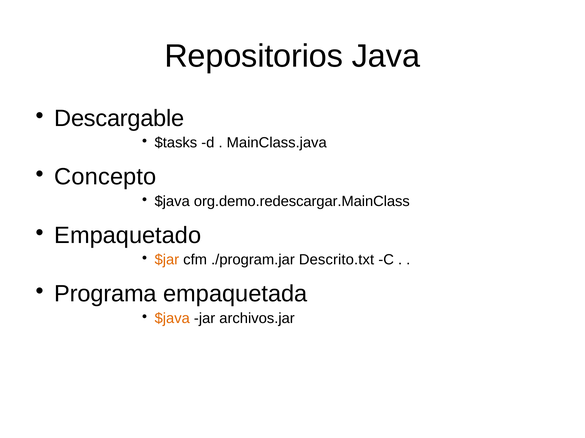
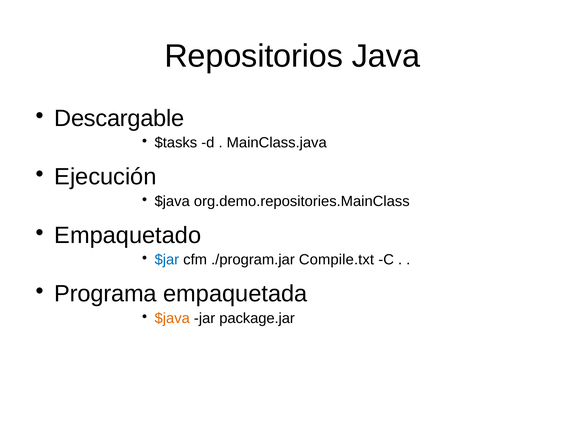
Concepto: Concepto -> Ejecución (105, 177)
org.demo.redescargar.MainClass: org.demo.redescargar.MainClass -> org.demo.repositories.MainClass (302, 202)
$jar colour: orange -> blue (167, 260)
Descrito.txt: Descrito.txt -> Compile.txt (336, 260)
archivos.jar: archivos.jar -> package.jar (257, 319)
